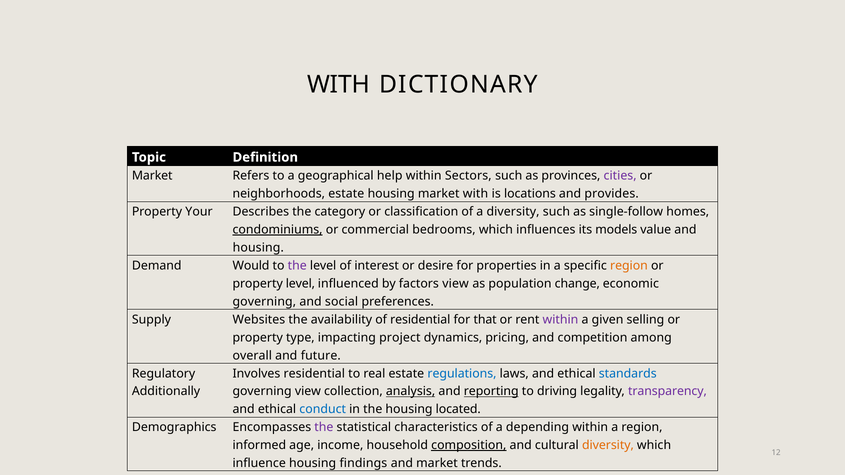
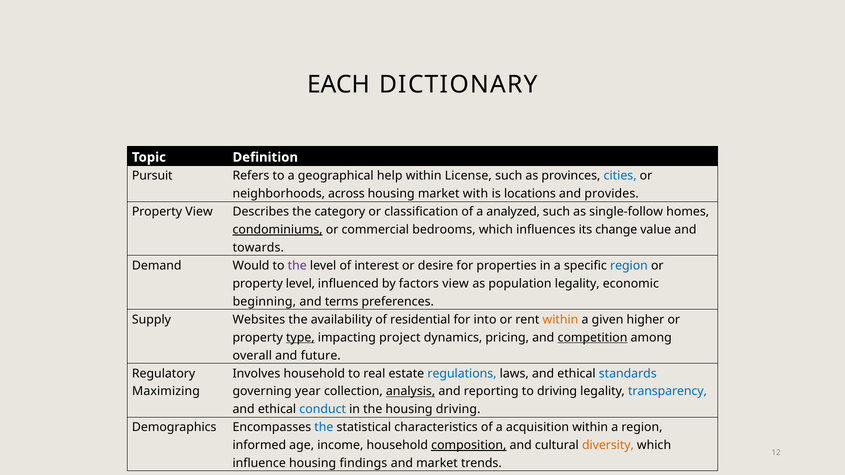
WITH: WITH -> EACH (339, 85)
Market: Market -> Pursuit (152, 176)
Sectors: Sectors -> License (468, 176)
cities colour: purple -> blue (620, 176)
neighborhoods estate: estate -> across (346, 194)
Property Your: Your -> View (199, 212)
a diversity: diversity -> analyzed (513, 212)
models: models -> change (616, 230)
housing: housing -> towards (258, 248)
region colour: orange -> blue (629, 266)
population change: change -> legality (577, 284)
governing: governing -> beginning (264, 302)
social: social -> terms (342, 302)
that: that -> into (485, 320)
within colour: purple -> orange (560, 320)
selling: selling -> higher (645, 320)
type underline: none -> present (300, 338)
competition underline: none -> present (593, 338)
Involves residential: residential -> household (314, 374)
Additionally: Additionally -> Maximizing (166, 392)
governing view: view -> year (308, 392)
reporting underline: present -> none (491, 392)
transparency colour: purple -> blue (667, 392)
housing located: located -> driving (458, 410)
the colour: purple -> blue (324, 428)
depending: depending -> acquisition (538, 428)
